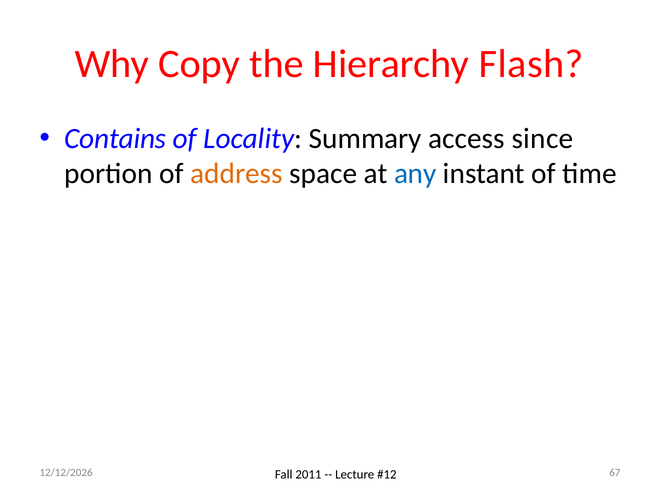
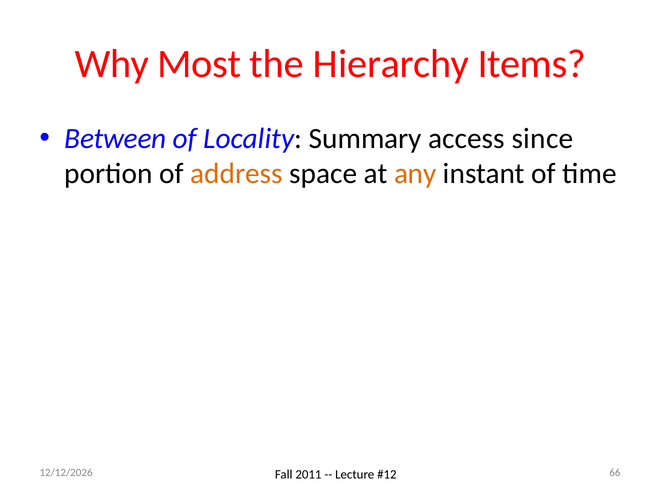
Copy: Copy -> Most (199, 64)
Flash: Flash -> Items (532, 64)
Contains: Contains -> Between (115, 138)
any colour: blue -> orange (415, 174)
67: 67 -> 66 (615, 473)
